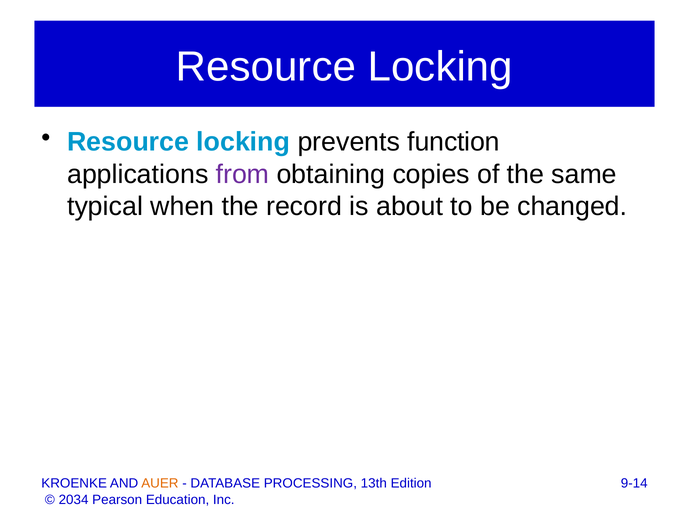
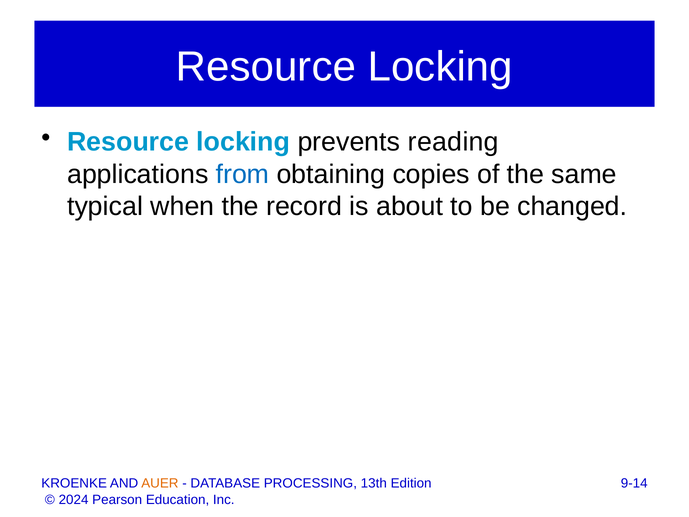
function: function -> reading (453, 142)
from colour: purple -> blue (243, 174)
2034: 2034 -> 2024 (74, 499)
